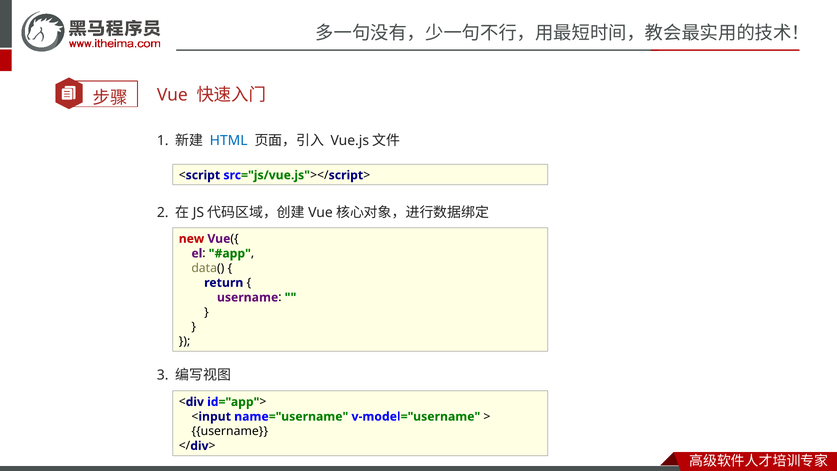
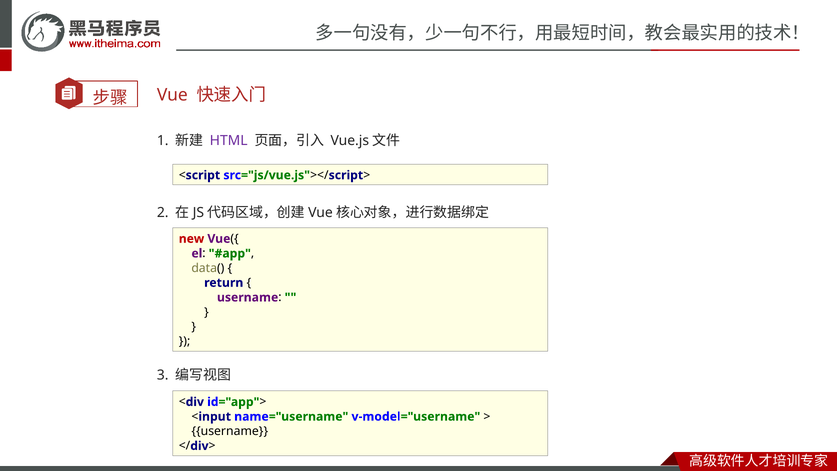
HTML colour: blue -> purple (229, 141)
